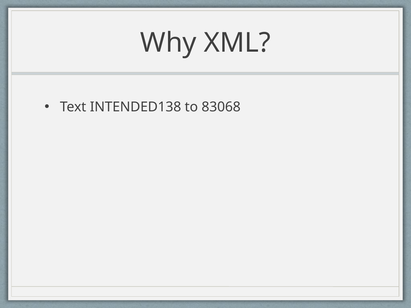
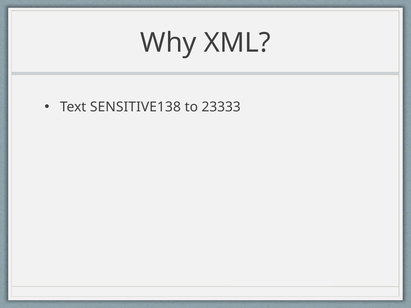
INTENDED138: INTENDED138 -> SENSITIVE138 (135, 107)
83068: 83068 -> 23333 (221, 107)
